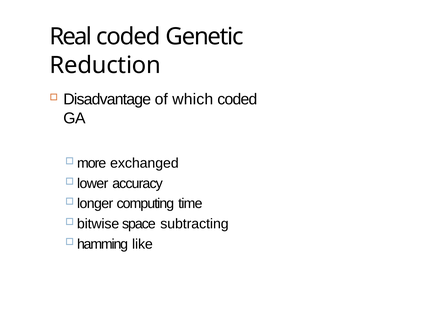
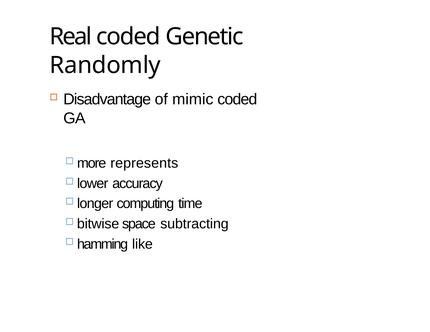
Reduction: Reduction -> Randomly (105, 65)
which: which -> mimic (193, 100)
exchanged: exchanged -> represents (144, 163)
